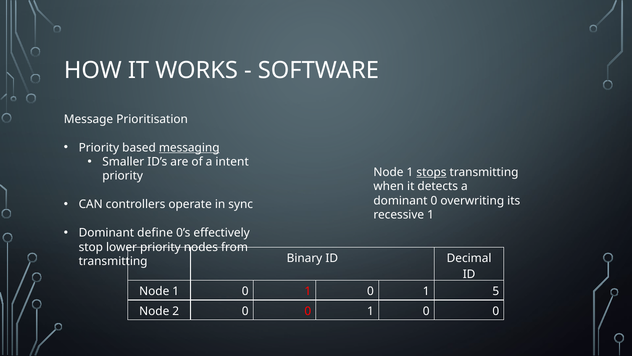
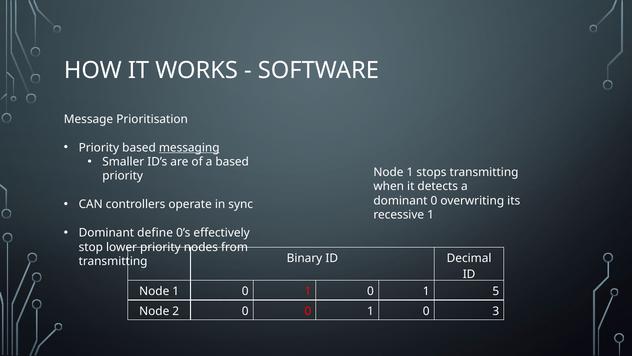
a intent: intent -> based (232, 162)
stops underline: present -> none (431, 172)
1 0 0: 0 -> 3 (496, 311)
